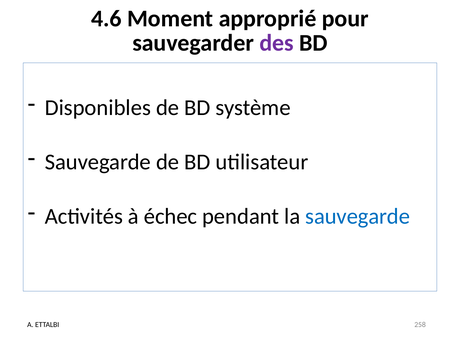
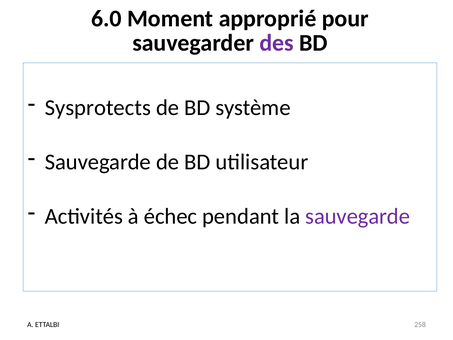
4.6: 4.6 -> 6.0 (106, 19)
Disponibles: Disponibles -> Sysprotects (98, 107)
sauvegarde colour: blue -> purple (358, 216)
